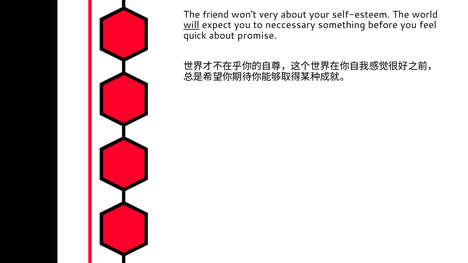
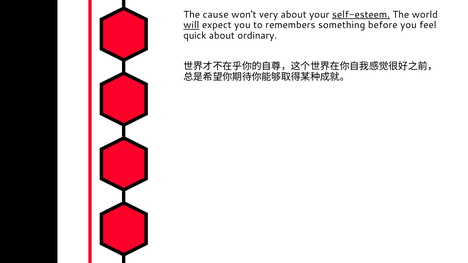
friend: friend -> cause (216, 15)
self-esteem underline: none -> present (361, 15)
neccessary: neccessary -> remembers (290, 25)
promise: promise -> ordinary (257, 36)
